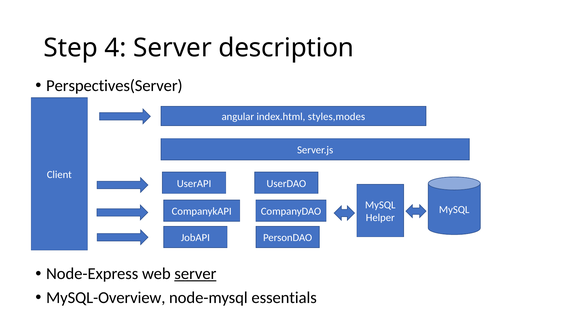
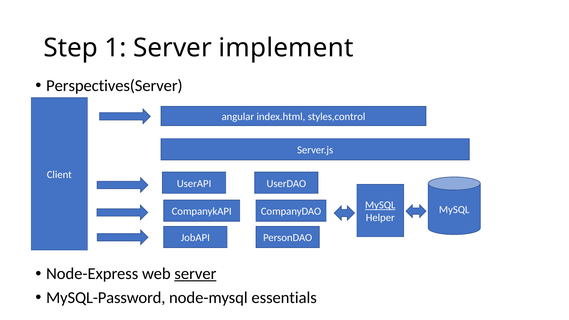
4: 4 -> 1 (116, 48)
description: description -> implement (286, 48)
styles,modes: styles,modes -> styles,control (337, 117)
MySQL underline: none -> present (380, 205)
MySQL-Overview: MySQL-Overview -> MySQL-Password (106, 298)
